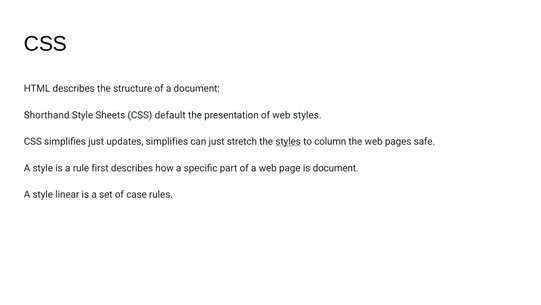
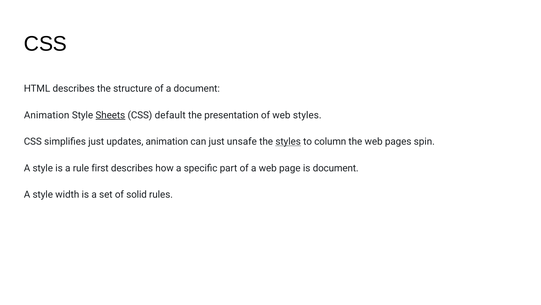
Shorthand: Shorthand -> Animation (47, 115)
Sheets underline: none -> present (110, 115)
updates simplifies: simplifies -> animation (167, 141)
stretch: stretch -> unsafe (242, 141)
safe: safe -> spin (424, 141)
linear: linear -> width (67, 194)
case: case -> solid (137, 194)
